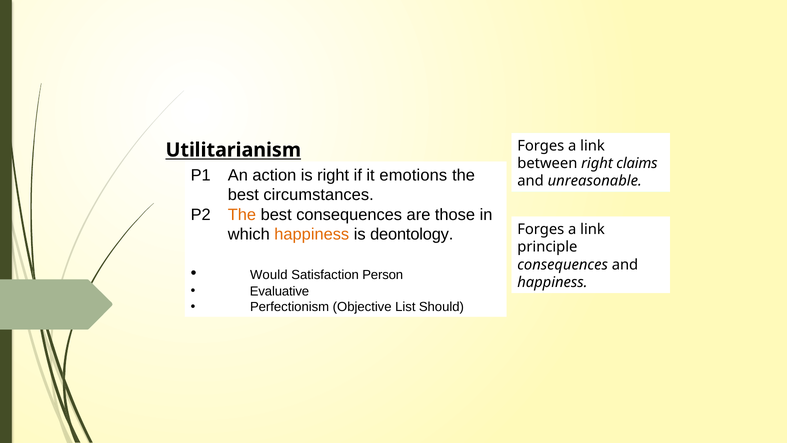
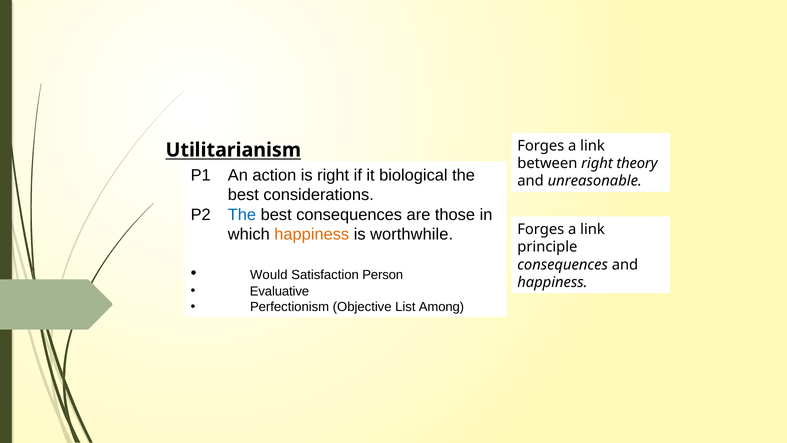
claims: claims -> theory (637, 163)
emotions: emotions -> biological (413, 175)
circumstances: circumstances -> considerations (319, 195)
The colour: orange -> blue (242, 215)
deontology: deontology -> worthwhile (412, 234)
Should: Should -> Among (441, 307)
